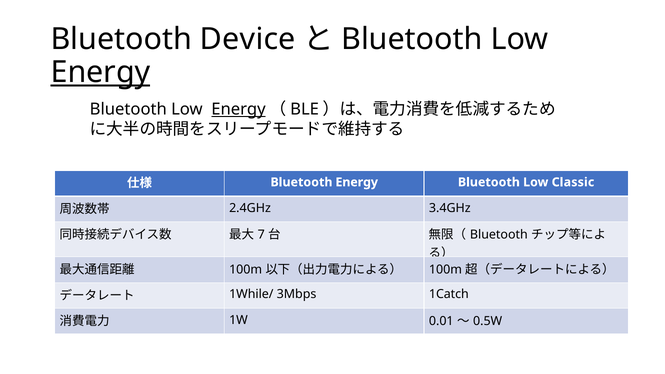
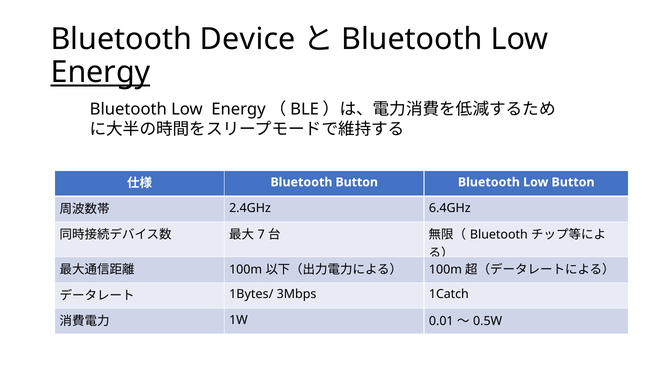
Energy underline: present -> none (238, 109)
Bluetooth Energy: Energy -> Button (357, 182)
Low Classic: Classic -> Button (573, 182)
3.4GHz: 3.4GHz -> 6.4GHz (450, 208)
1While/: 1While/ -> 1Bytes/ (251, 294)
